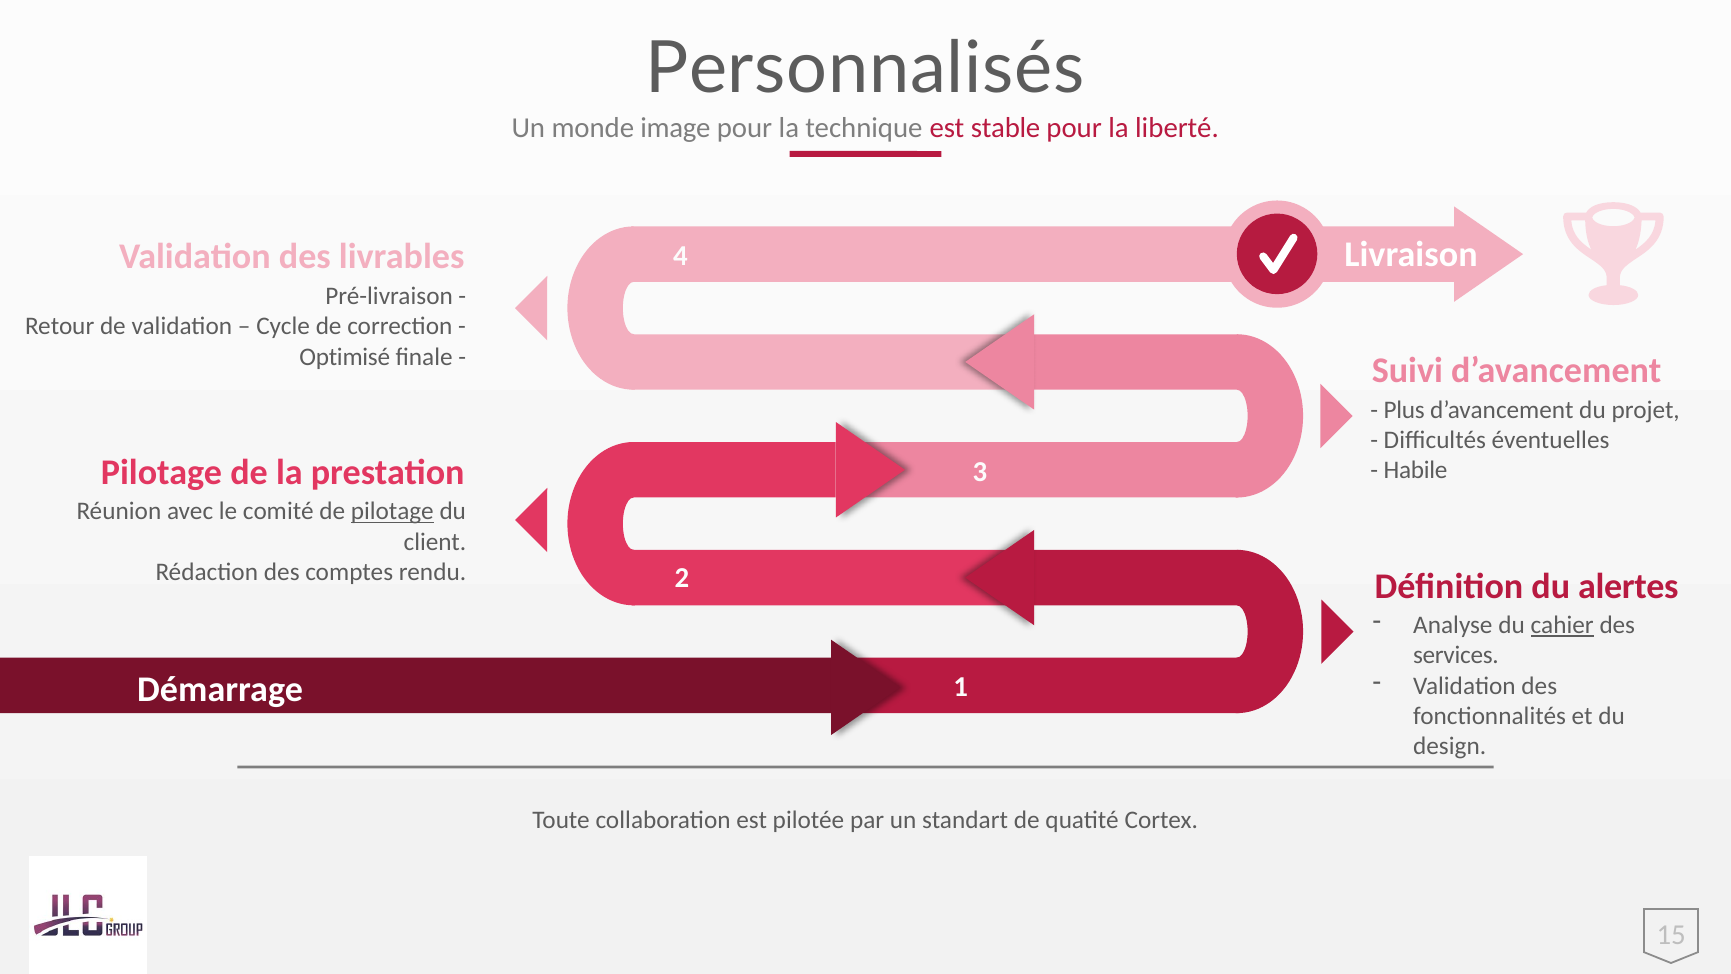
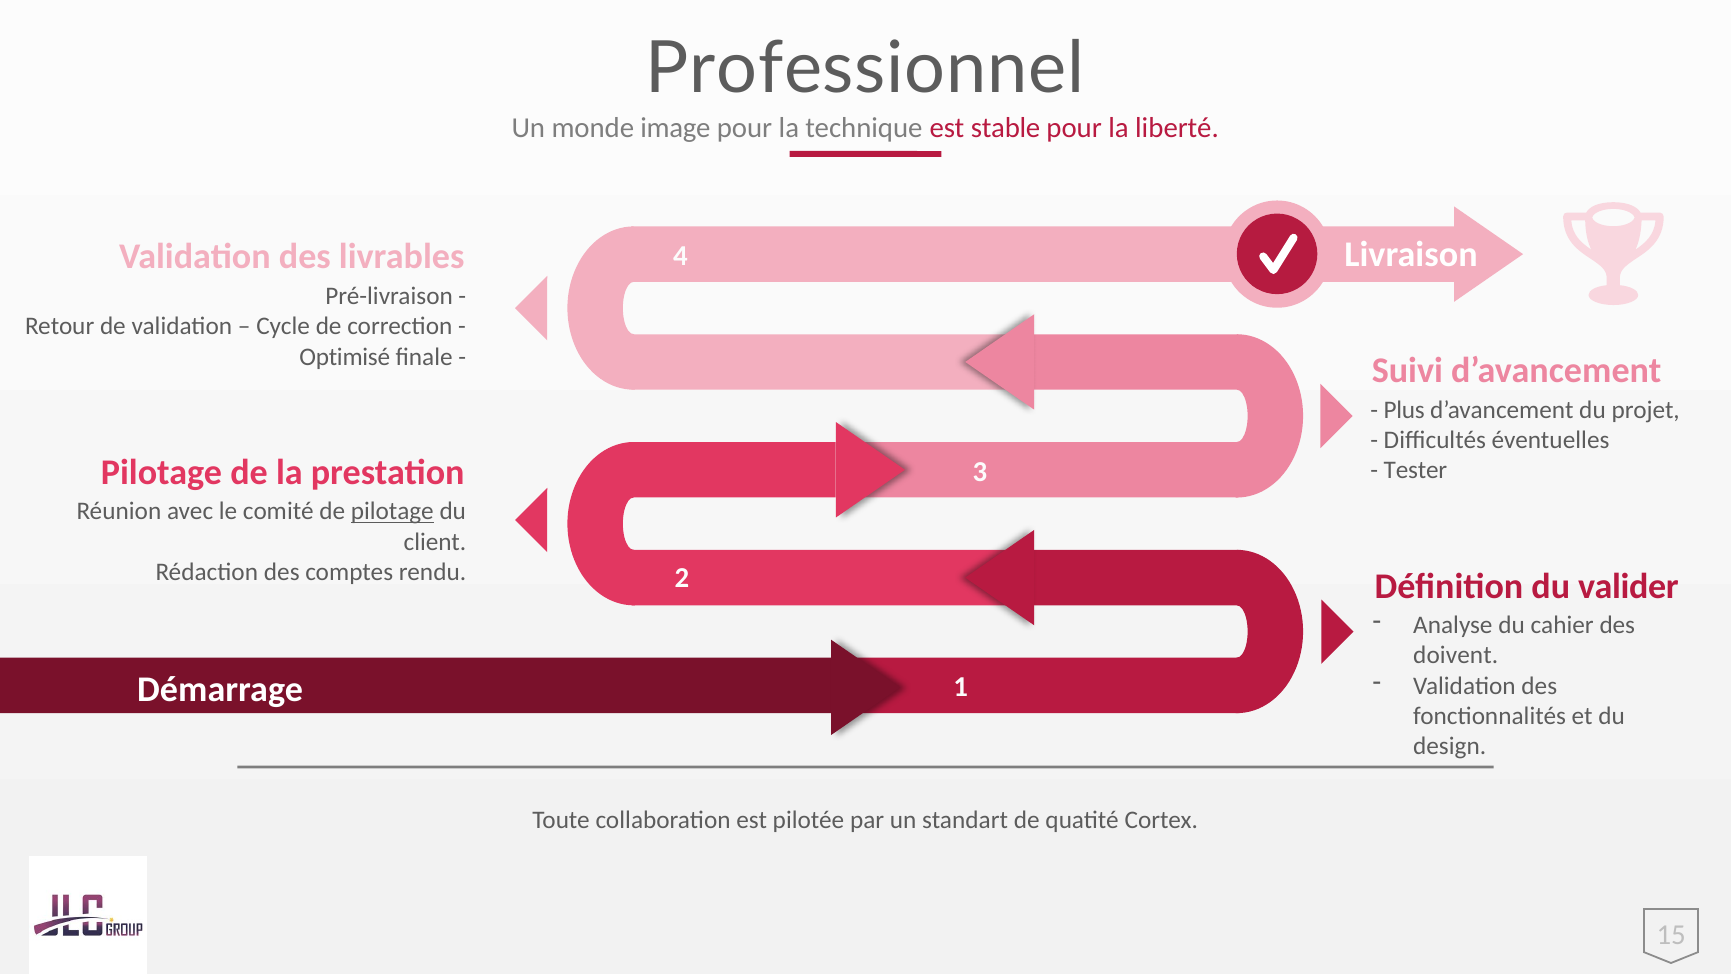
Personnalisés: Personnalisés -> Professionnel (865, 68)
Habile: Habile -> Tester (1415, 470)
alertes: alertes -> valider (1628, 586)
cahier underline: present -> none (1562, 625)
services: services -> doivent (1456, 655)
